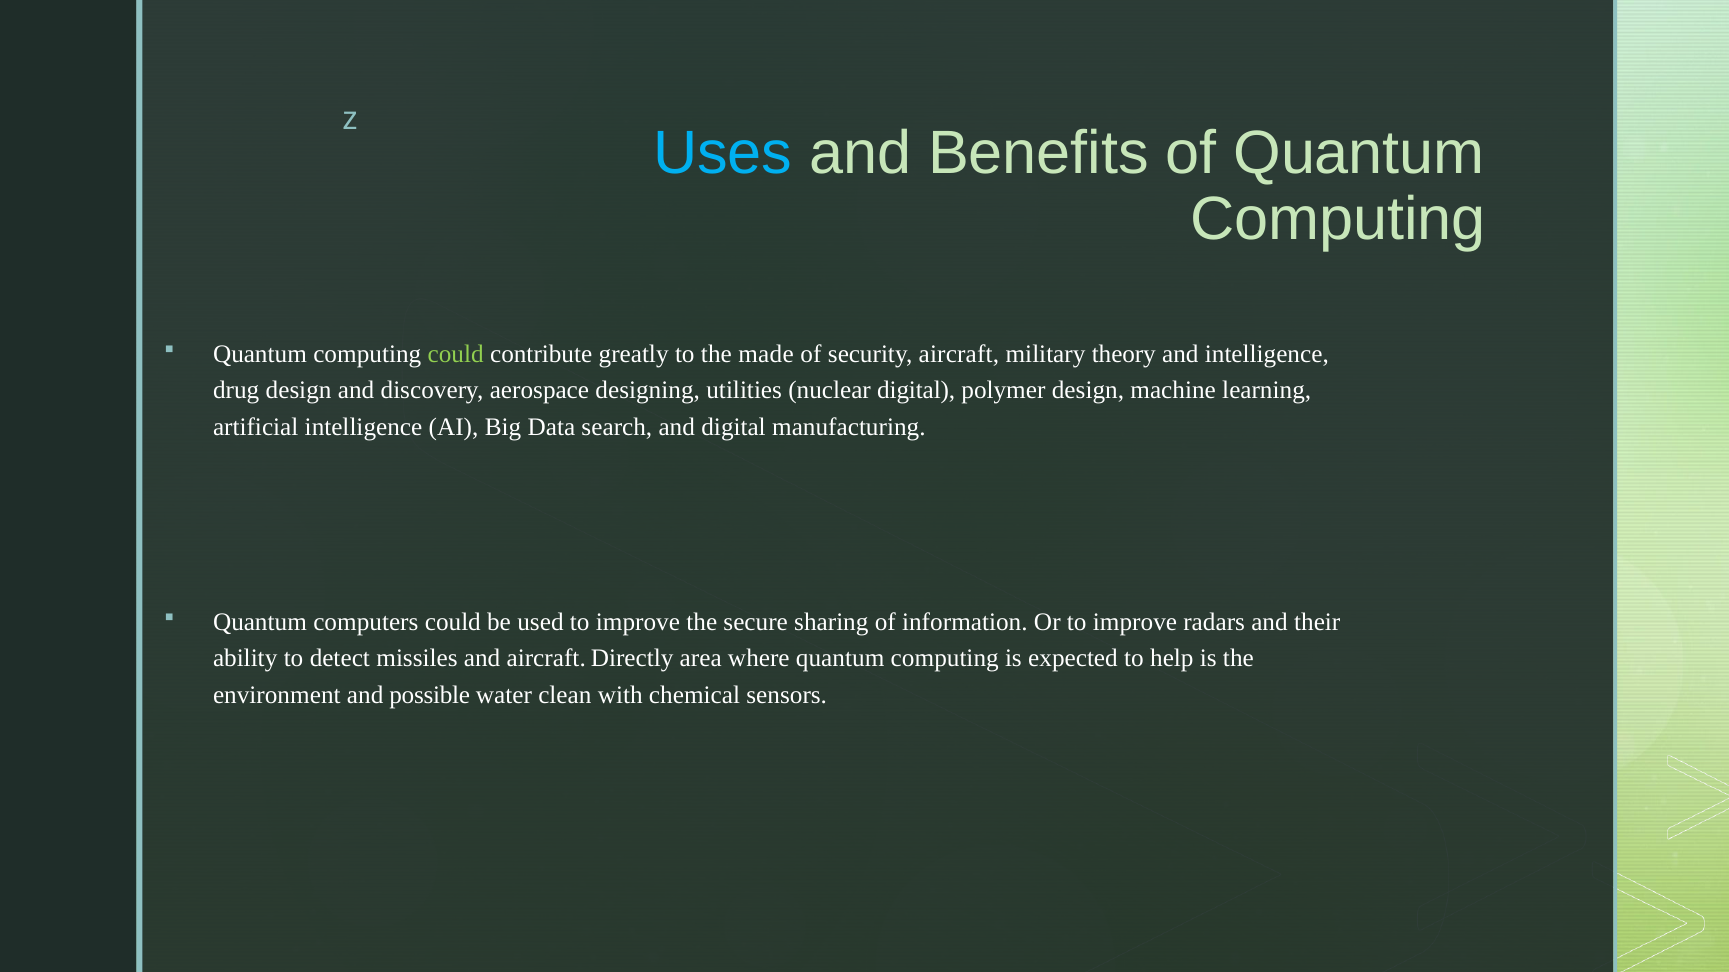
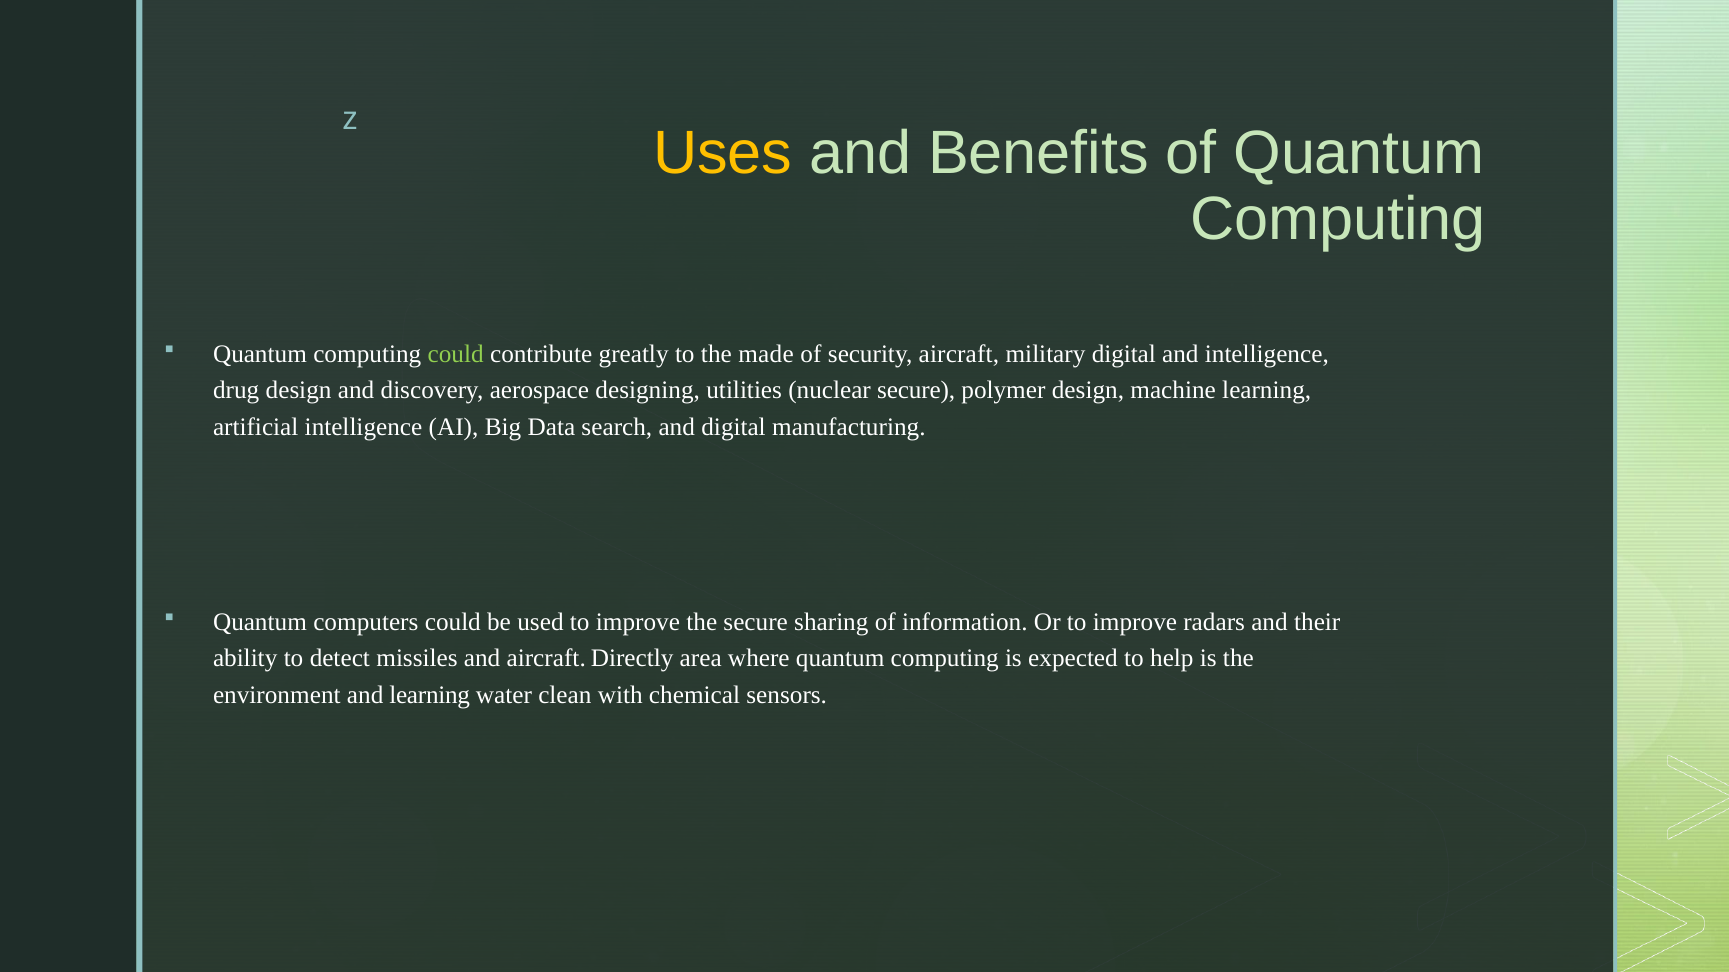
Uses colour: light blue -> yellow (723, 154)
military theory: theory -> digital (1124, 354)
nuclear digital: digital -> secure (916, 391)
and possible: possible -> learning (430, 695)
